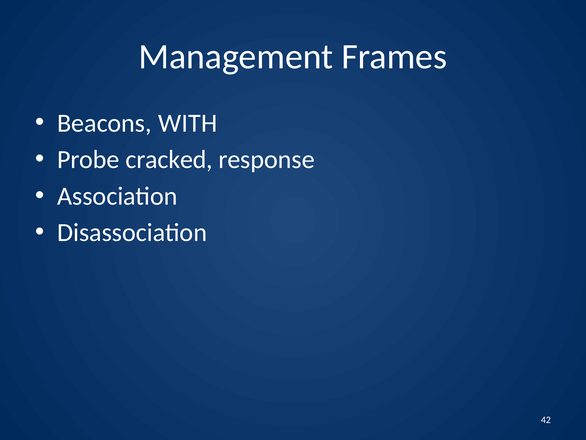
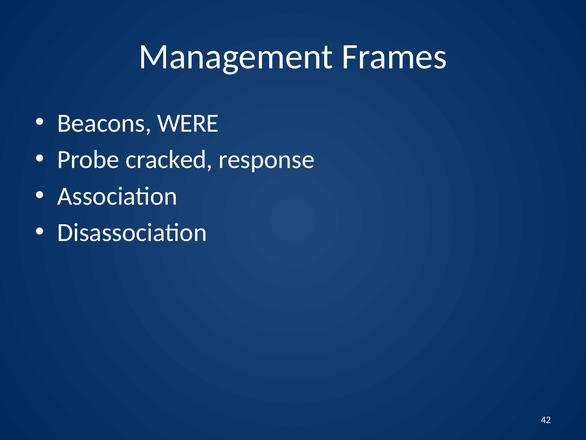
WITH: WITH -> WERE (188, 123)
